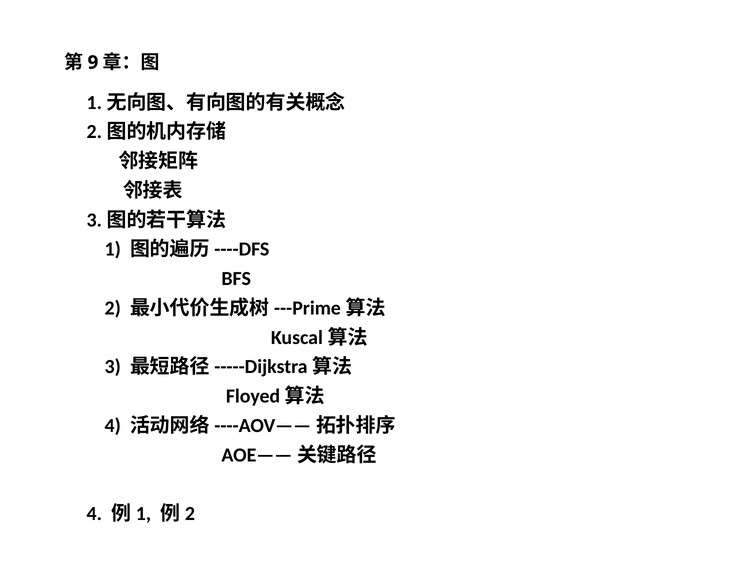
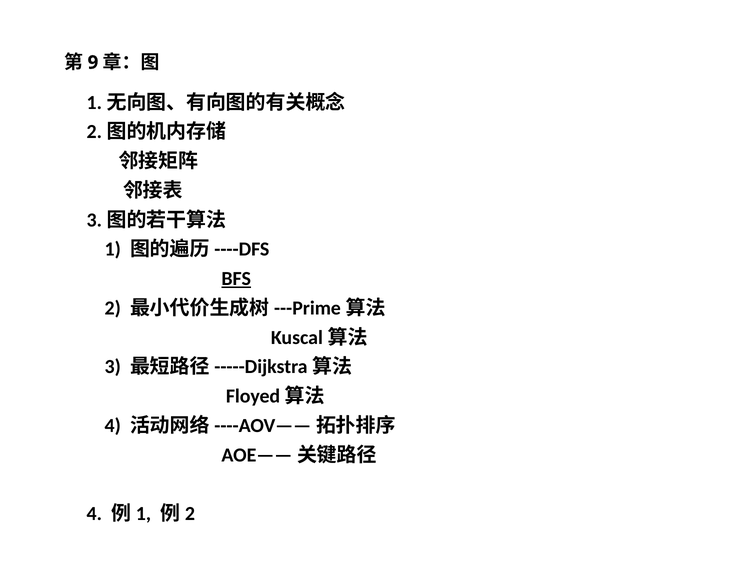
BFS underline: none -> present (236, 279)
